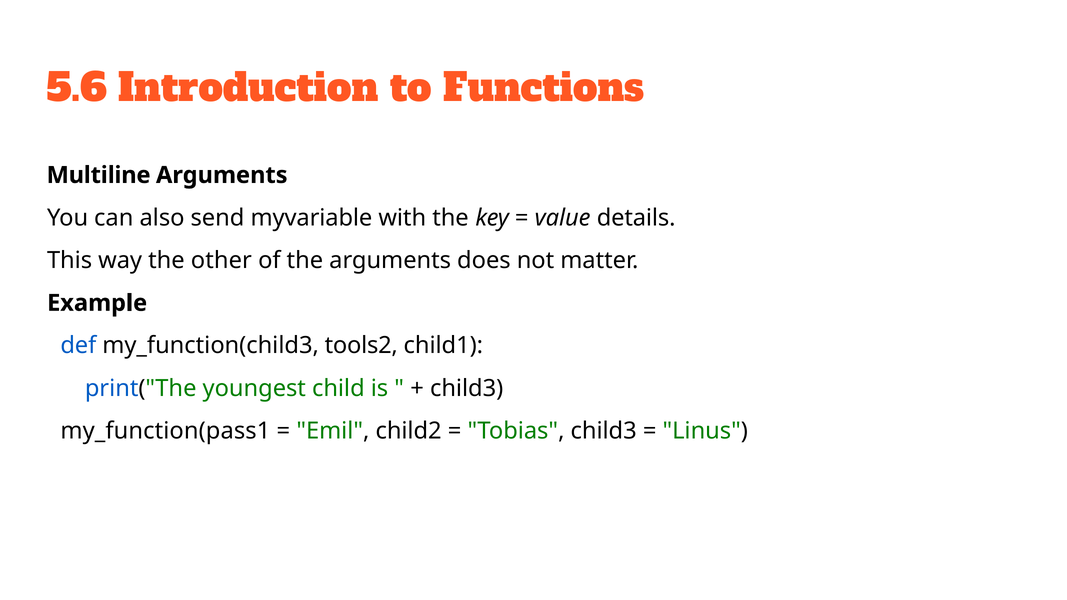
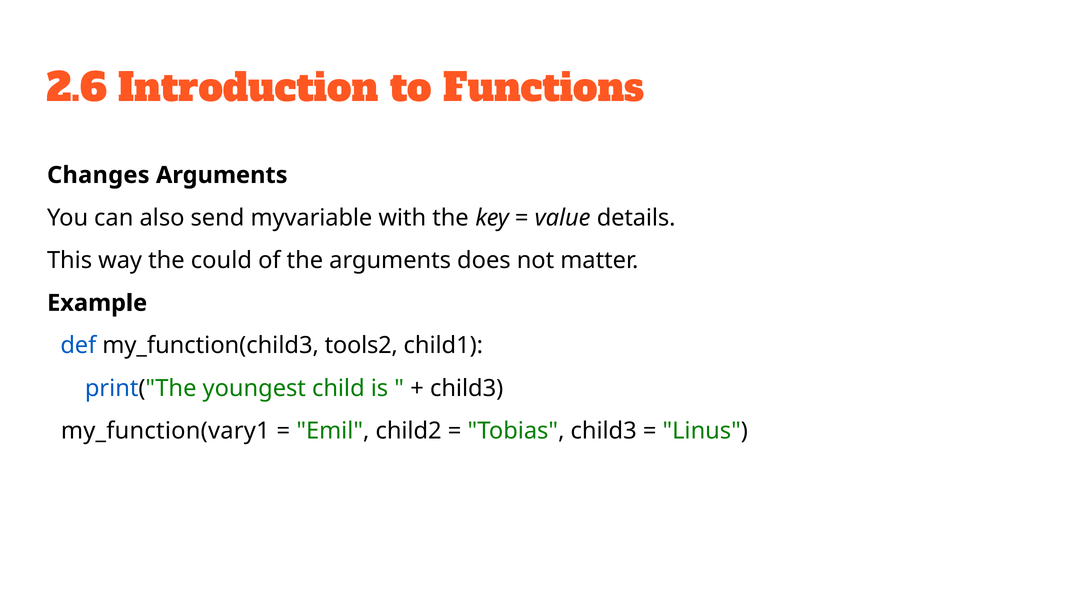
5.6: 5.6 -> 2.6 (77, 88)
Multiline: Multiline -> Changes (98, 175)
other: other -> could (221, 260)
my_function(pass1: my_function(pass1 -> my_function(vary1 (165, 431)
